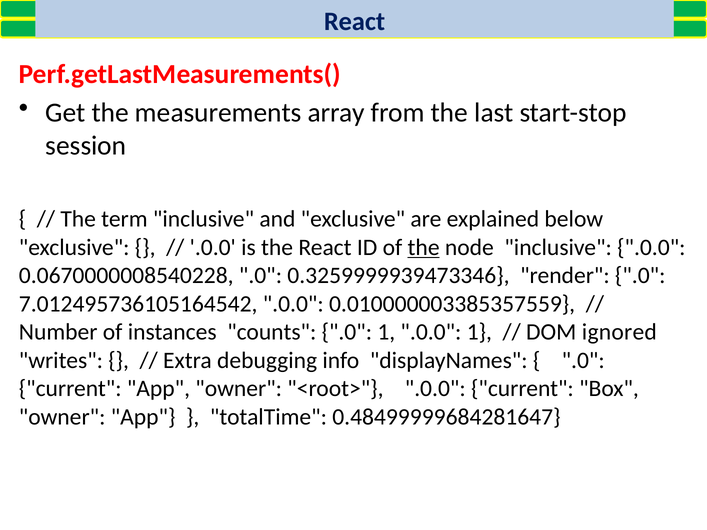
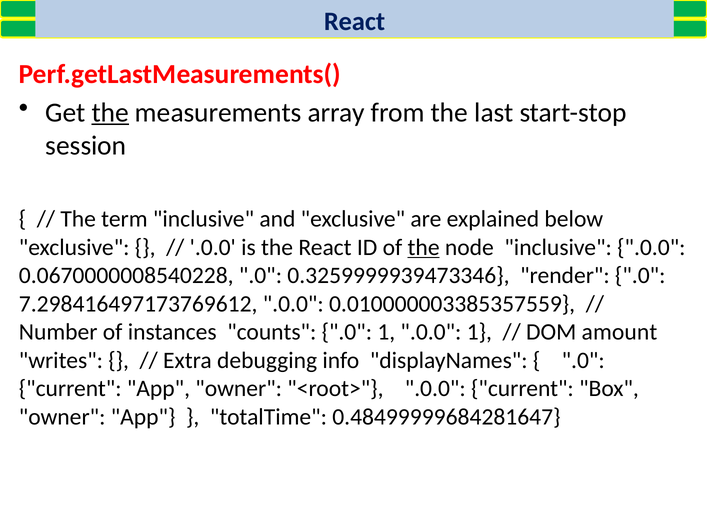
the underline: none -> present (110, 113)
7.012495736105164542: 7.012495736105164542 -> 7.298416497173769612 (138, 304)
ignored: ignored -> amount (619, 332)
